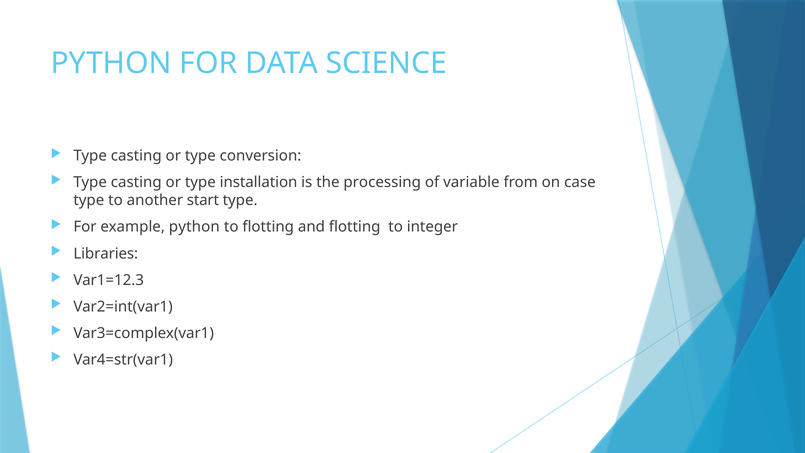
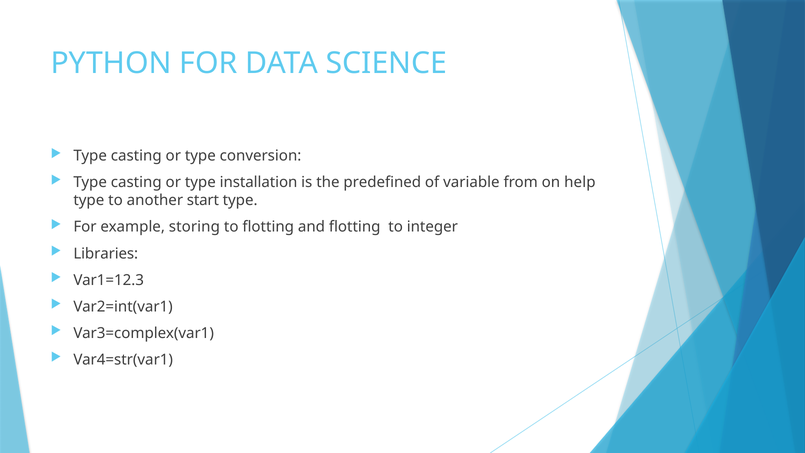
processing: processing -> predefined (382, 182)
case: case -> help (580, 182)
example python: python -> storing (194, 227)
